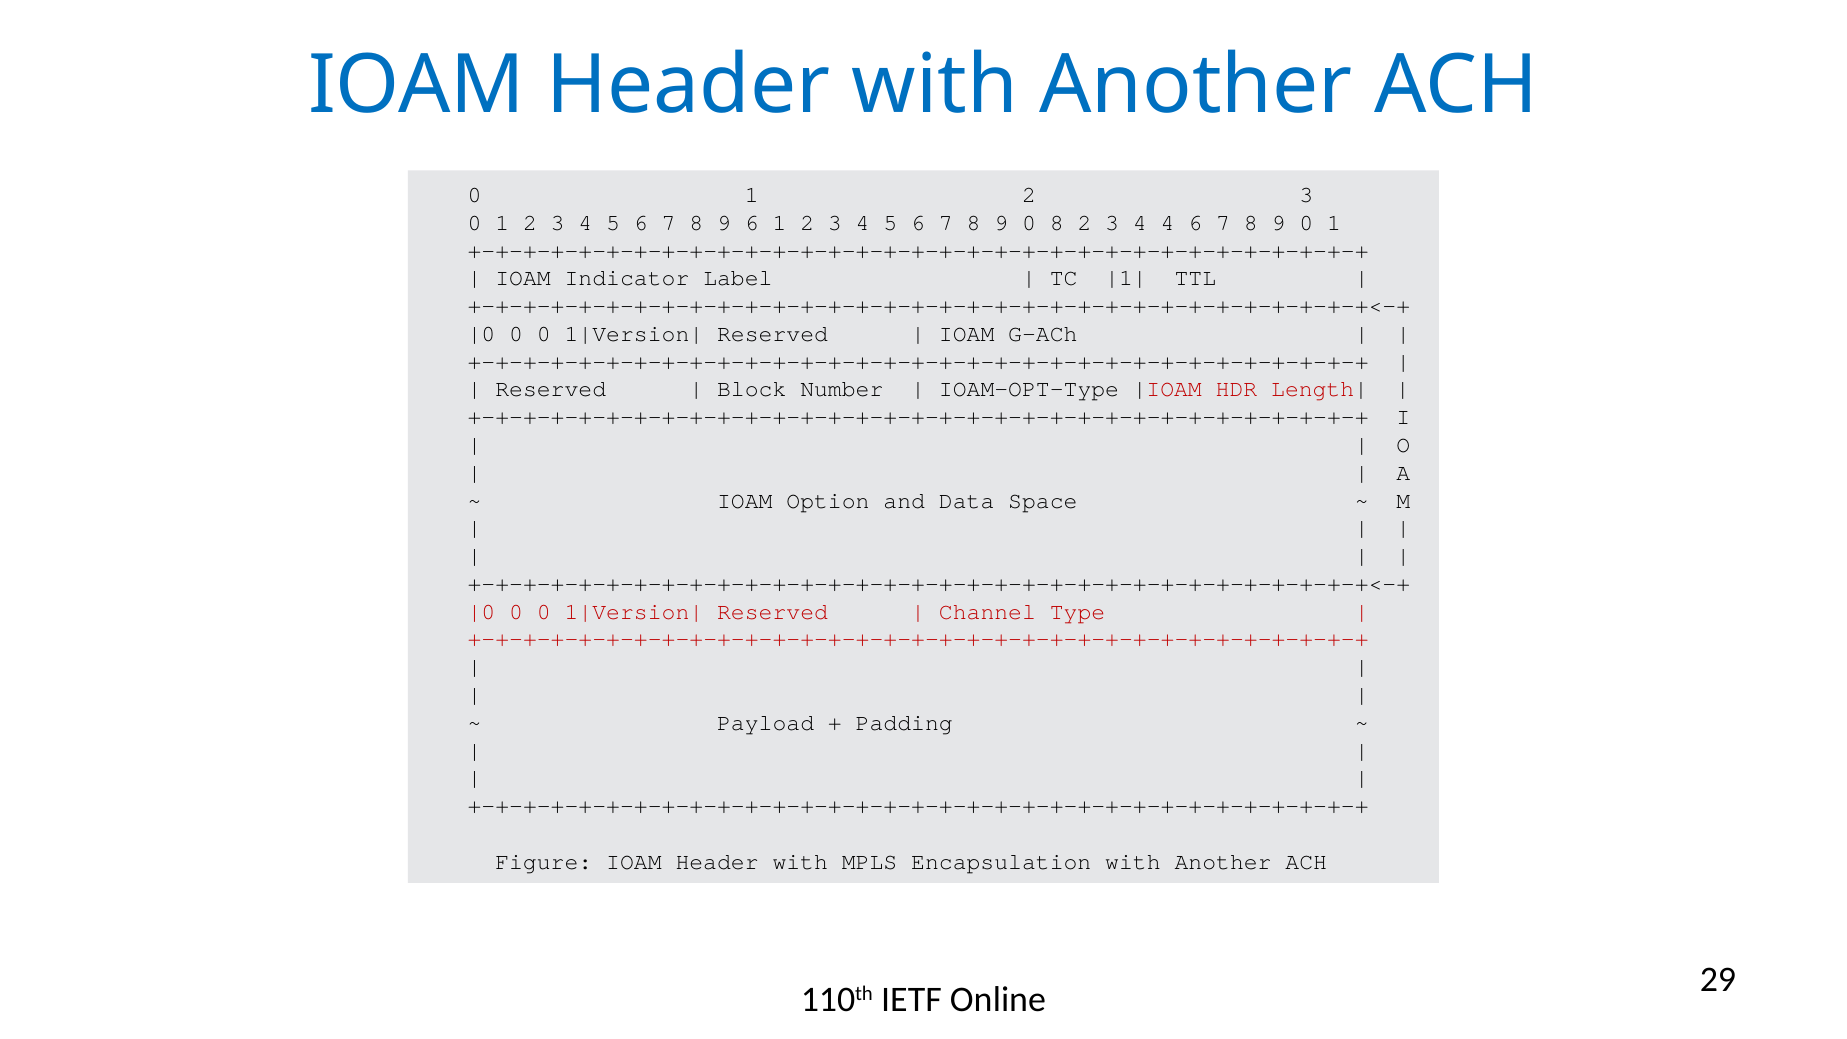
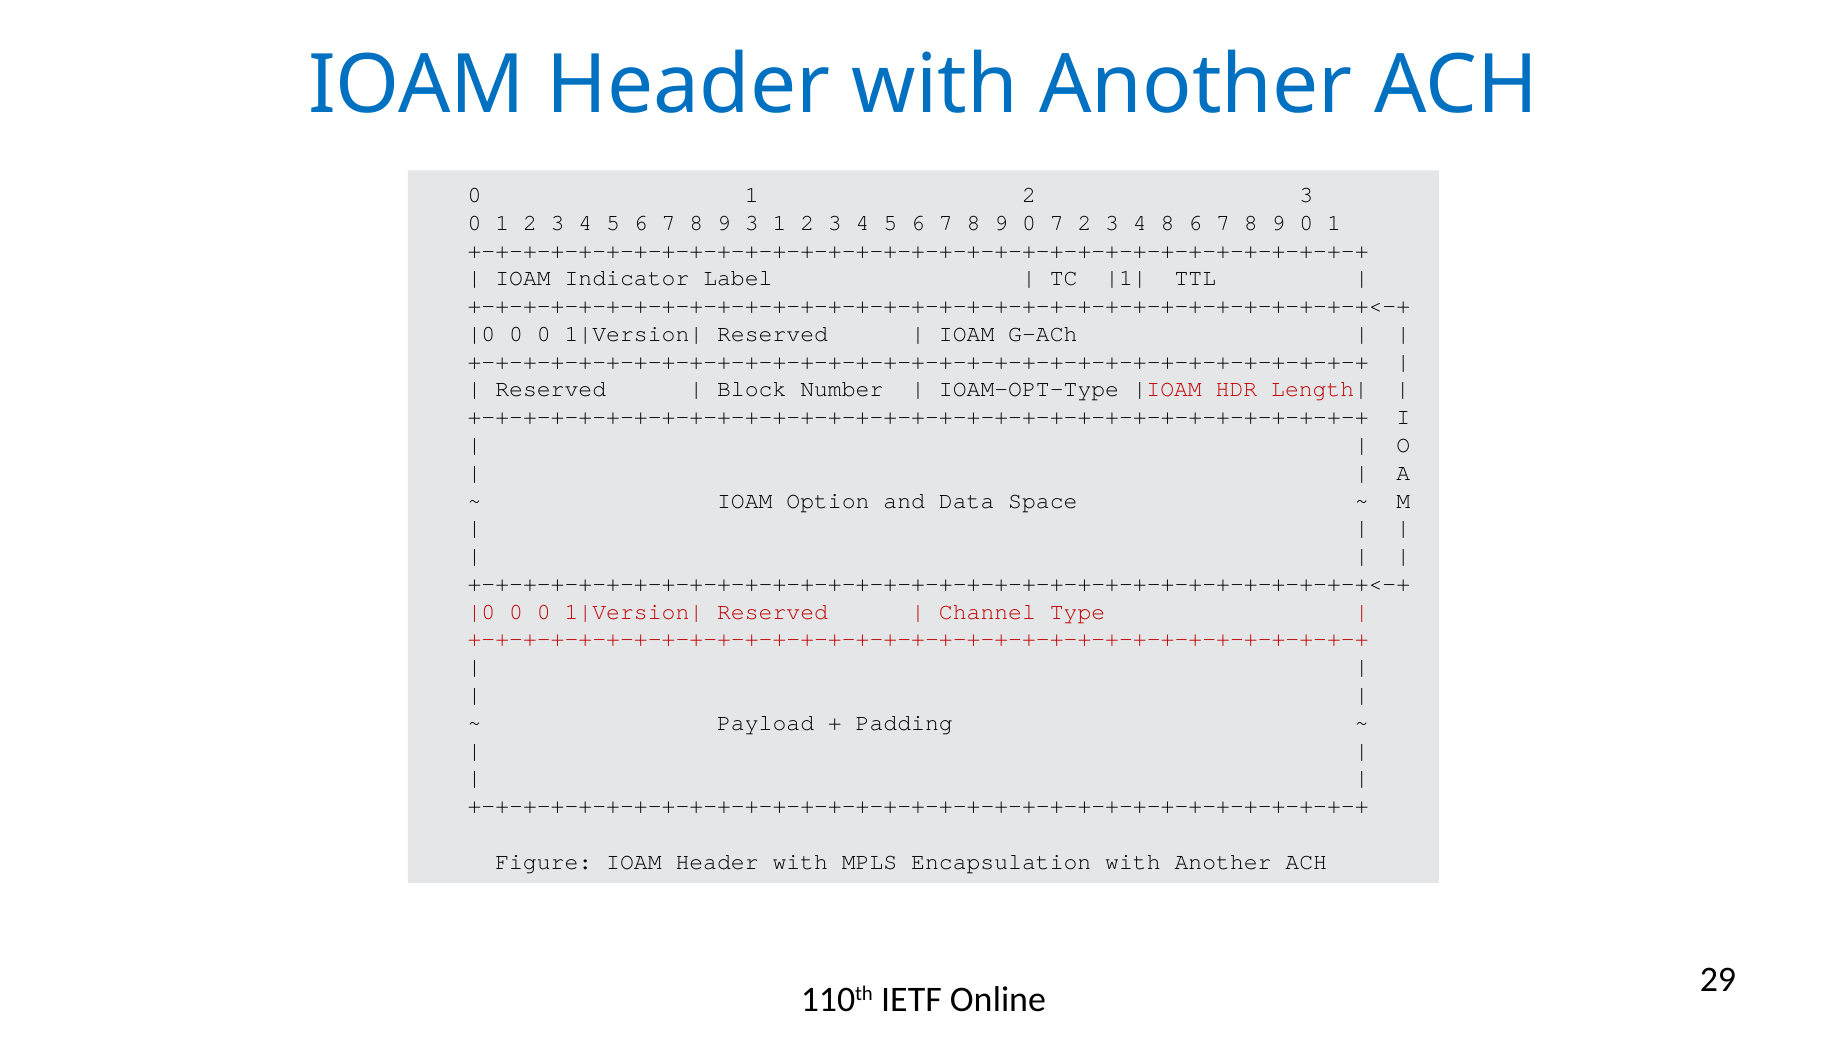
9 6: 6 -> 3 (752, 223)
0 8: 8 -> 7 (1057, 223)
4 4: 4 -> 8 (1168, 223)
